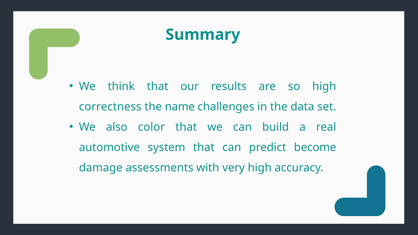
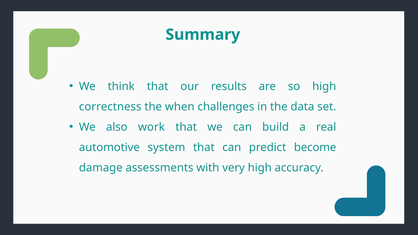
name: name -> when (180, 107)
color: color -> work (151, 127)
